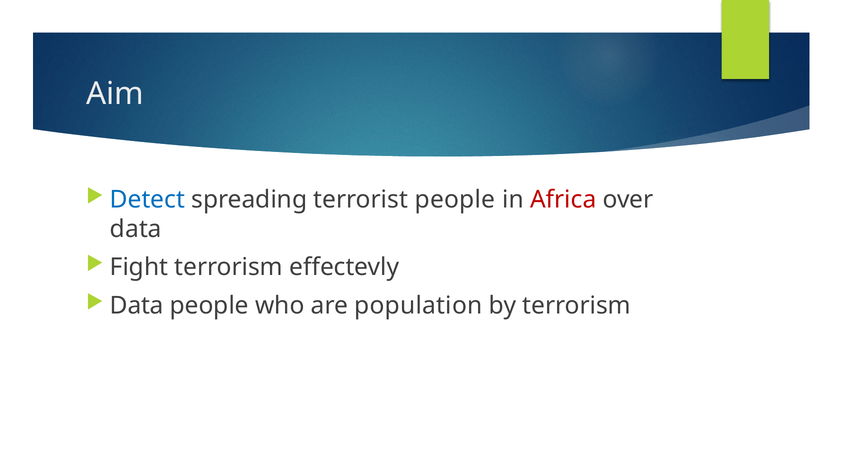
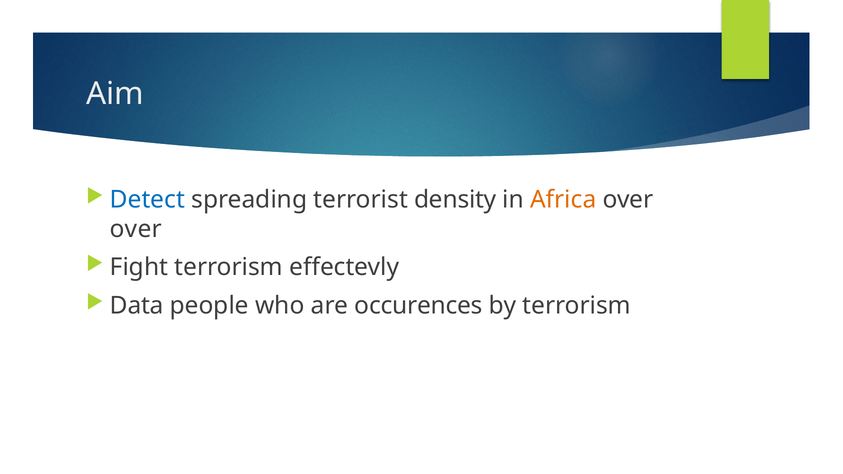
terrorist people: people -> density (455, 200)
Africa colour: red -> orange (563, 200)
data: data -> over (136, 229)
population: population -> occurences (419, 306)
